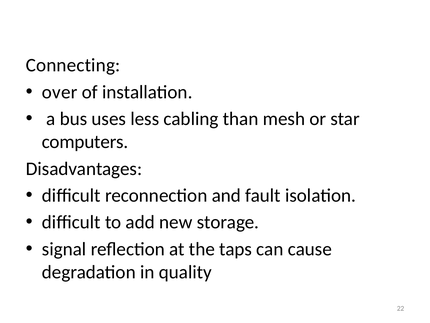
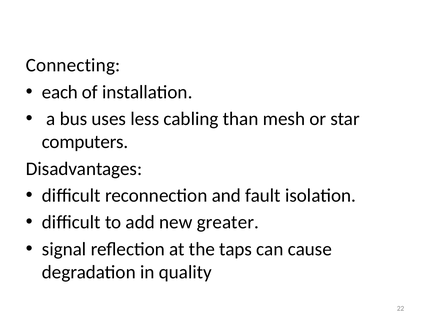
over: over -> each (60, 92)
storage: storage -> greater (228, 222)
